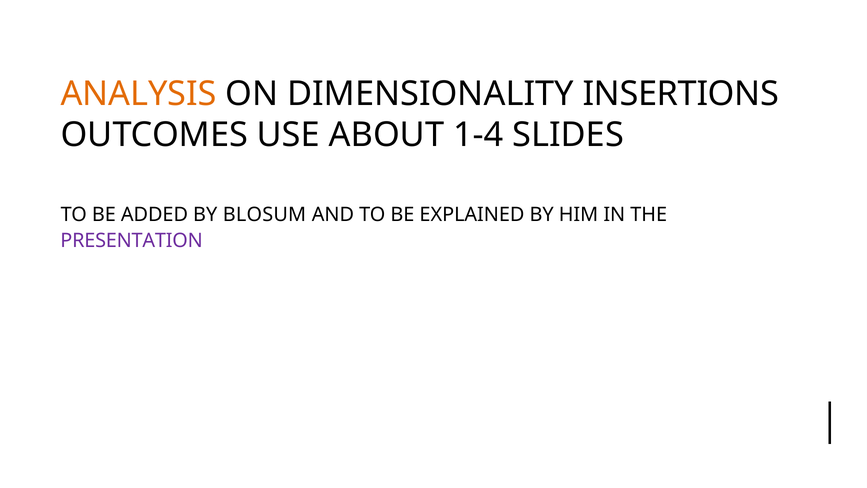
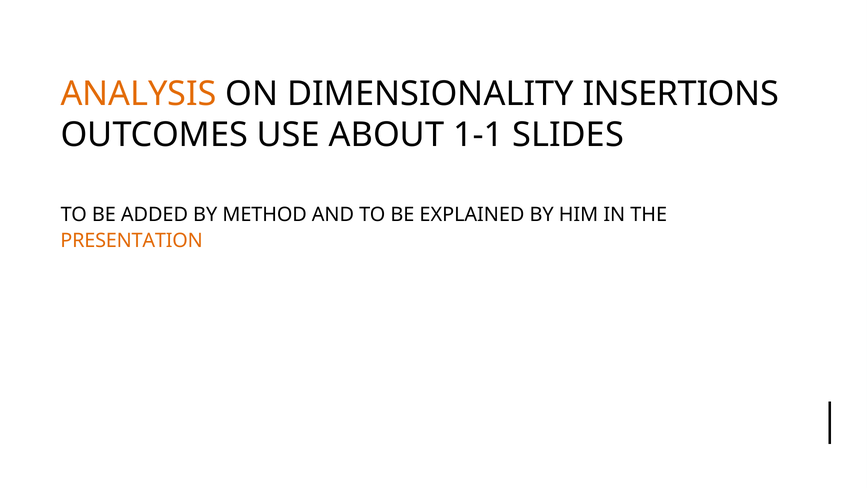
1-4: 1-4 -> 1-1 (478, 135)
BLOSUM: BLOSUM -> METHOD (265, 215)
PRESENTATION colour: purple -> orange (132, 241)
